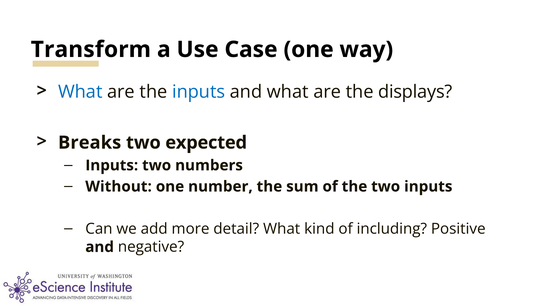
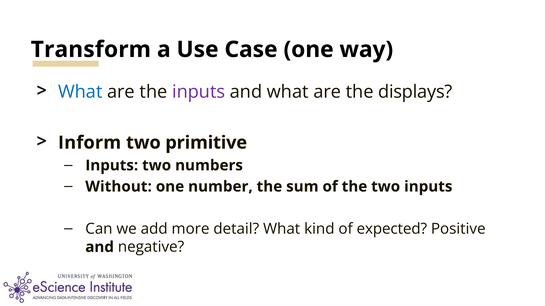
inputs colour: blue -> purple (199, 92)
Breaks: Breaks -> Inform (90, 143)
expected: expected -> primitive (206, 143)
including: including -> expected (392, 229)
